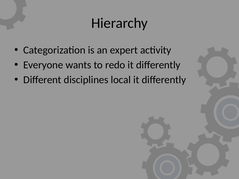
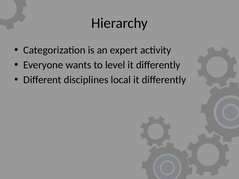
redo: redo -> level (115, 65)
